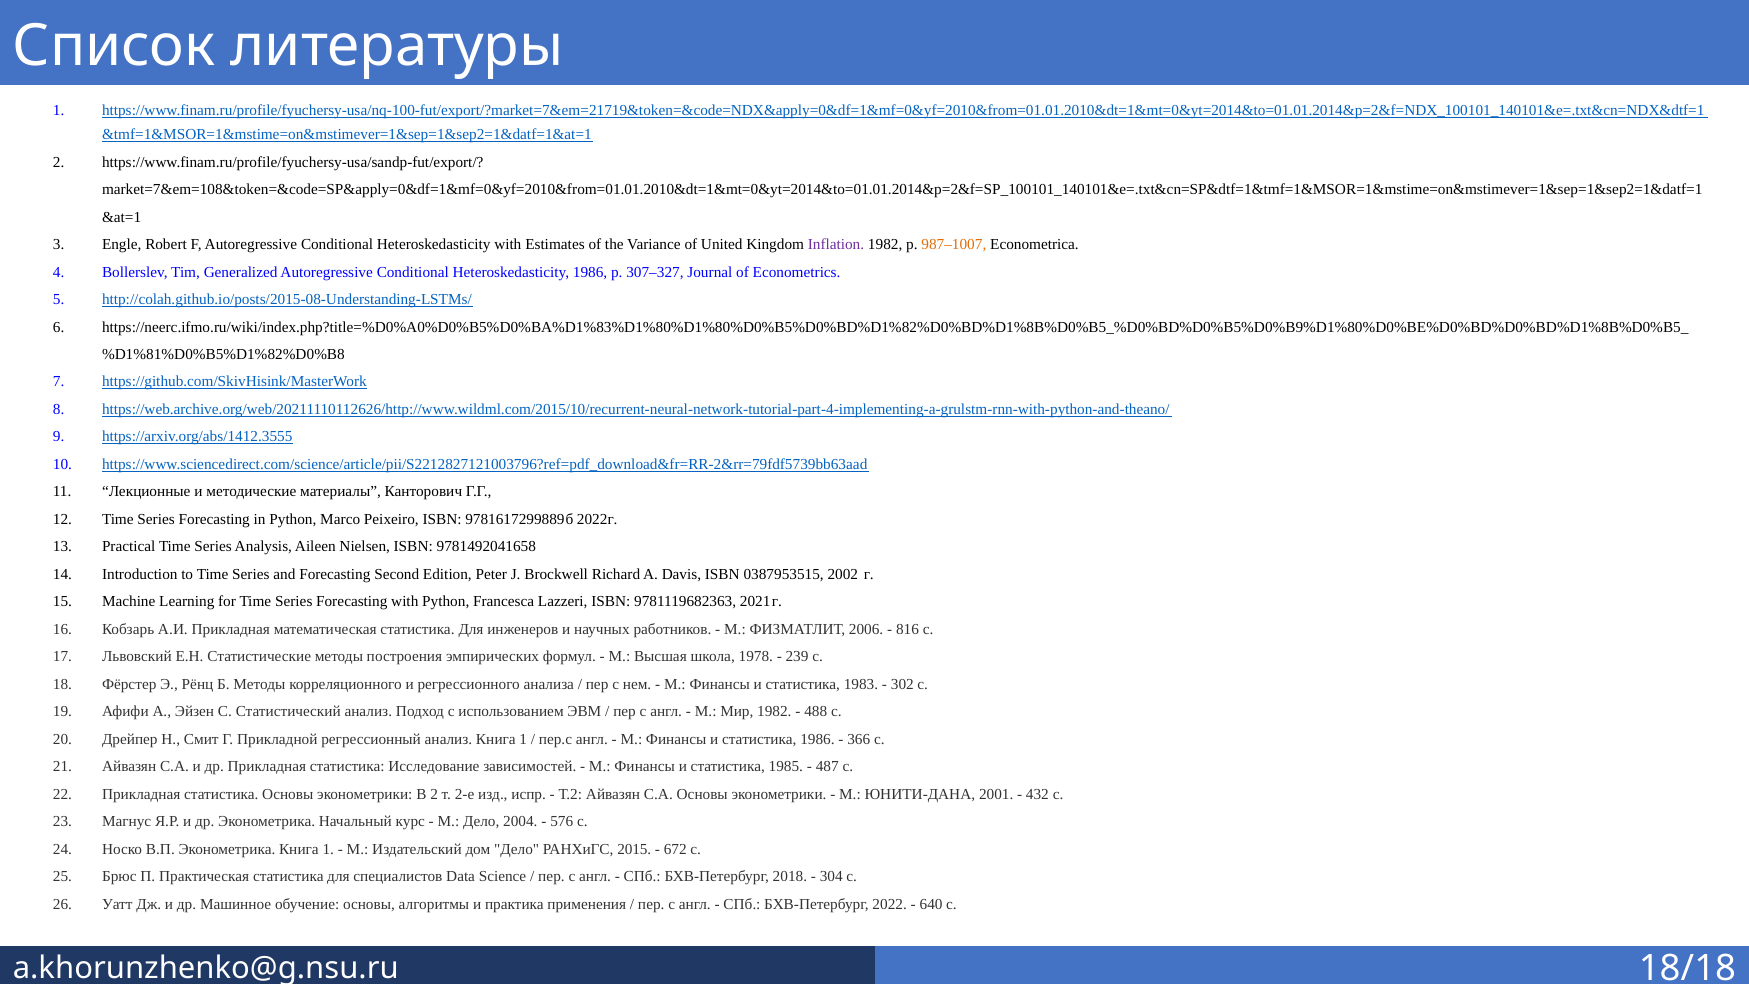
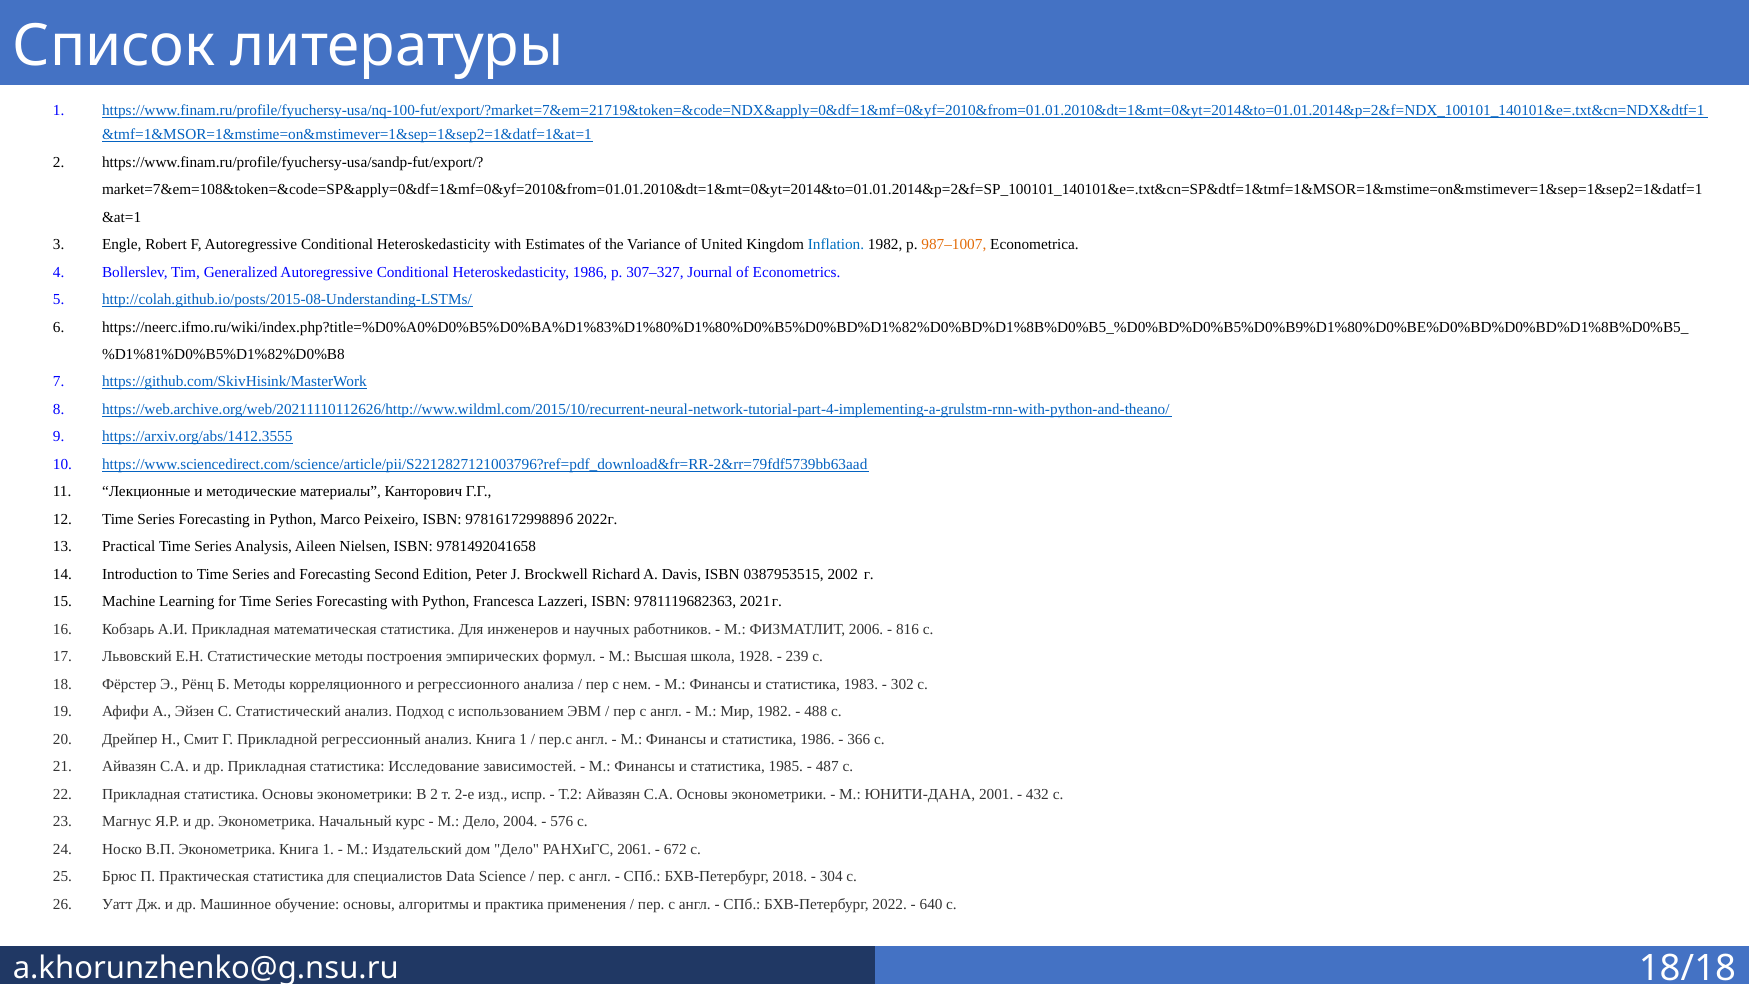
Inflation colour: purple -> blue (836, 244)
1978: 1978 -> 1928 (756, 657)
2015: 2015 -> 2061 (634, 849)
